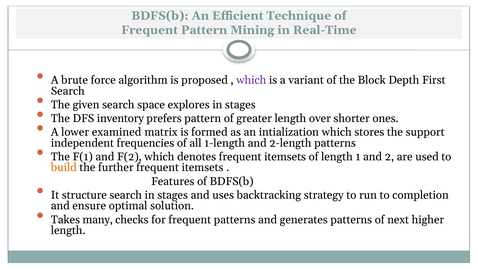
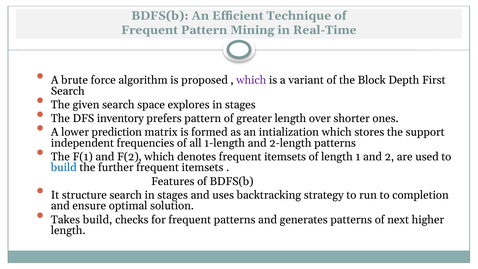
examined: examined -> prediction (117, 132)
build colour: orange -> blue (64, 167)
Takes many: many -> build (98, 220)
